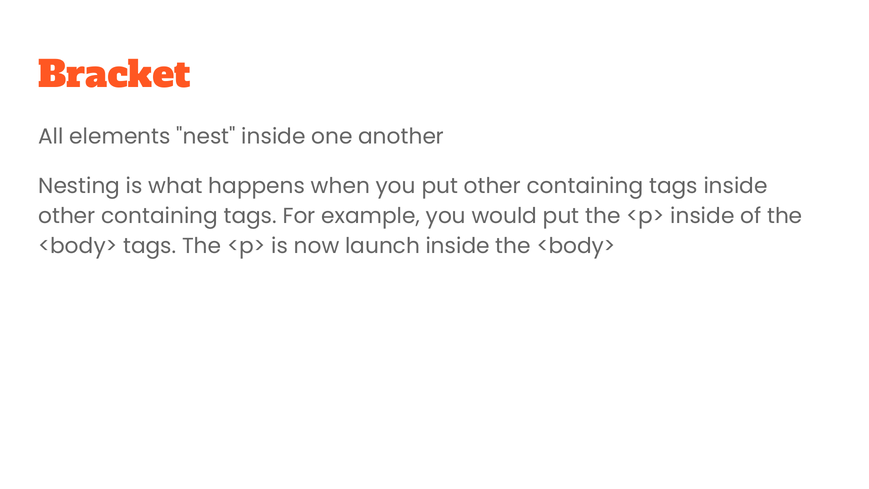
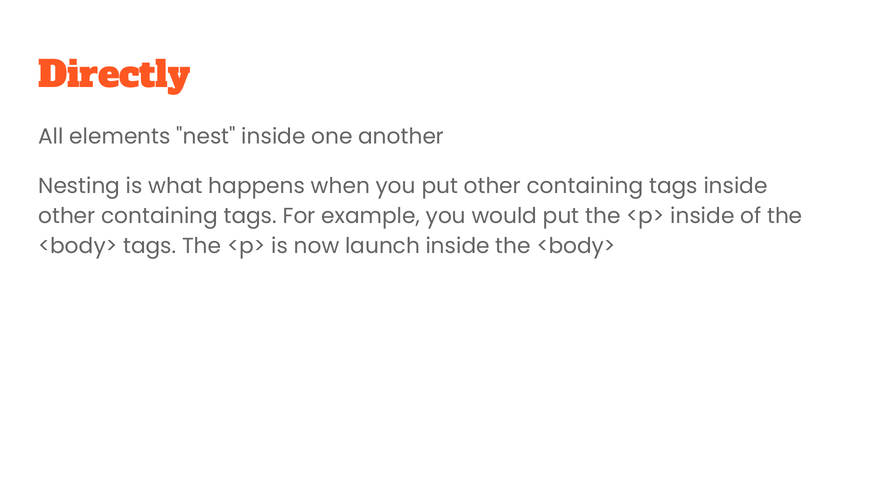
Bracket: Bracket -> Directly (114, 75)
